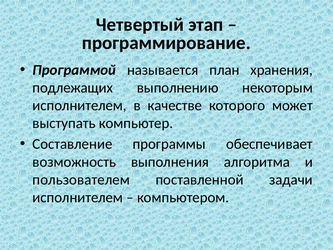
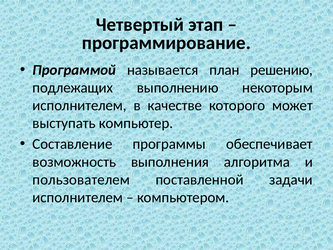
хранения: хранения -> решению (282, 70)
